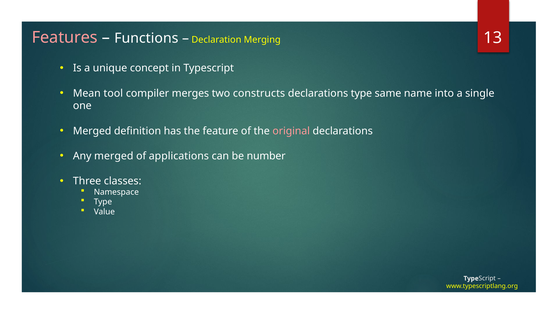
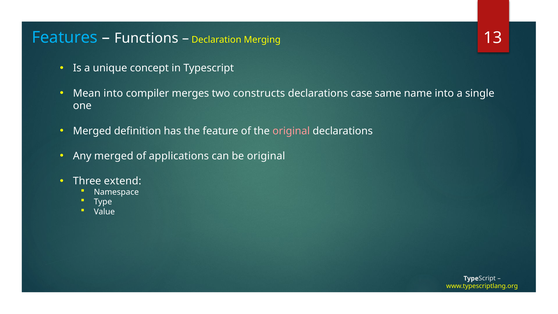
Features colour: pink -> light blue (65, 38)
Mean tool: tool -> into (113, 93)
declarations type: type -> case (361, 93)
be number: number -> original (266, 156)
classes: classes -> extend (123, 181)
